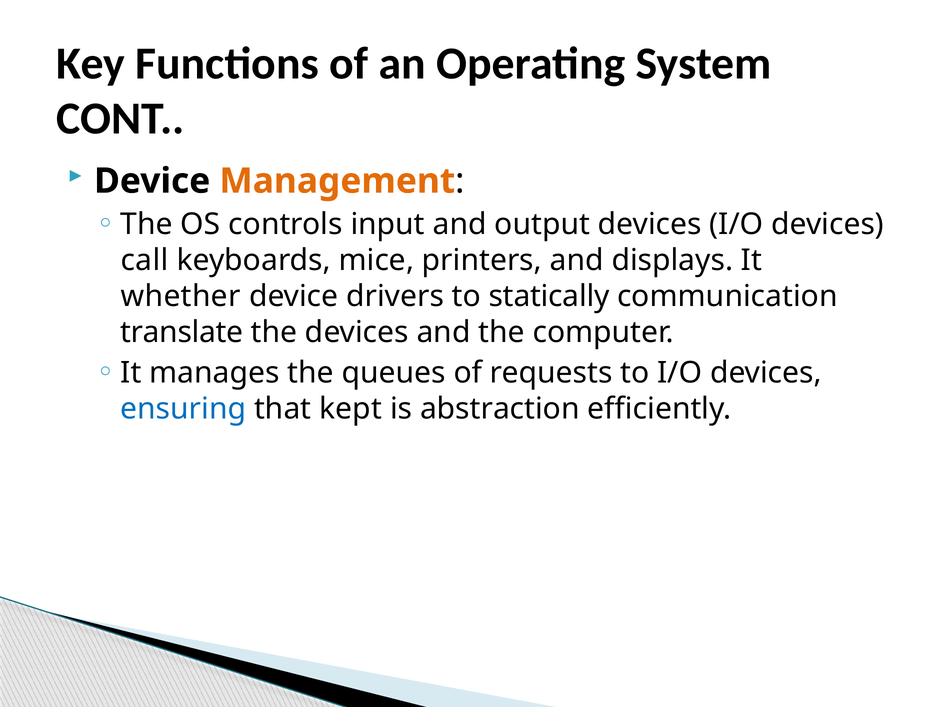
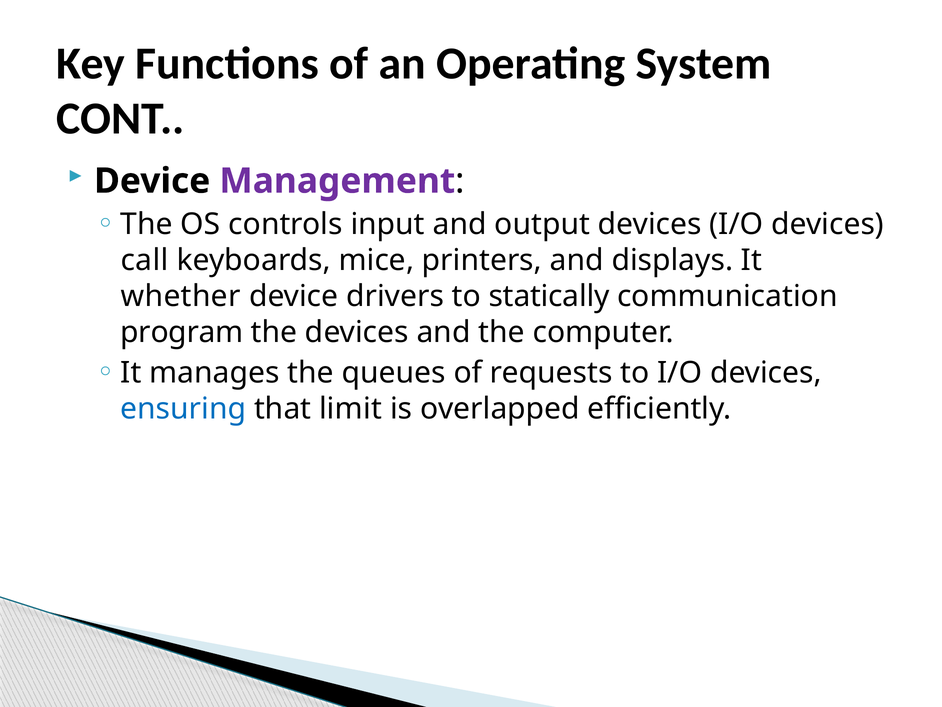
Management colour: orange -> purple (337, 181)
translate: translate -> program (182, 332)
kept: kept -> limit (351, 409)
abstraction: abstraction -> overlapped (500, 409)
